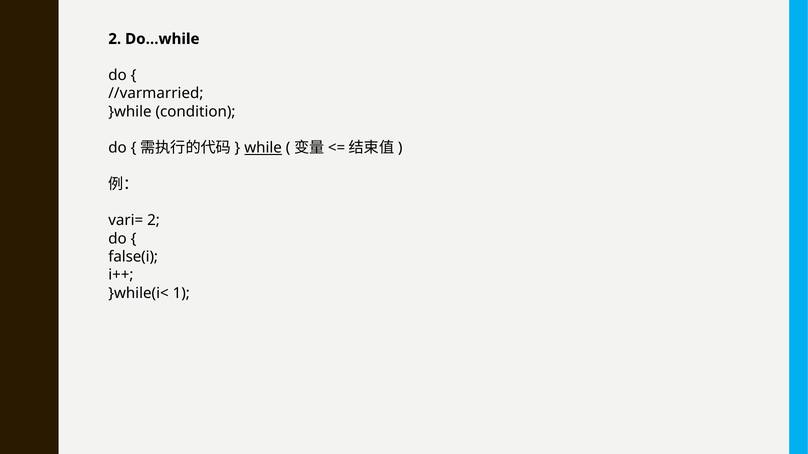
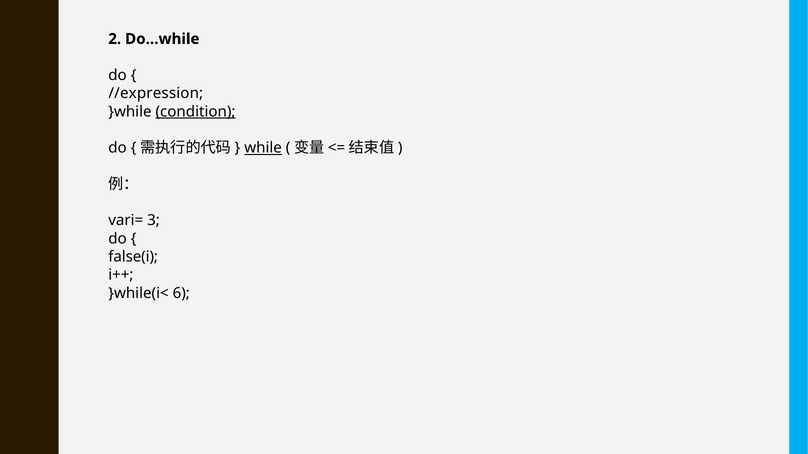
//varmarried: //varmarried -> //expression (156, 93)
condition underline: none -> present (196, 112)
vari= 2: 2 -> 3 (154, 221)
1: 1 -> 6 (181, 293)
